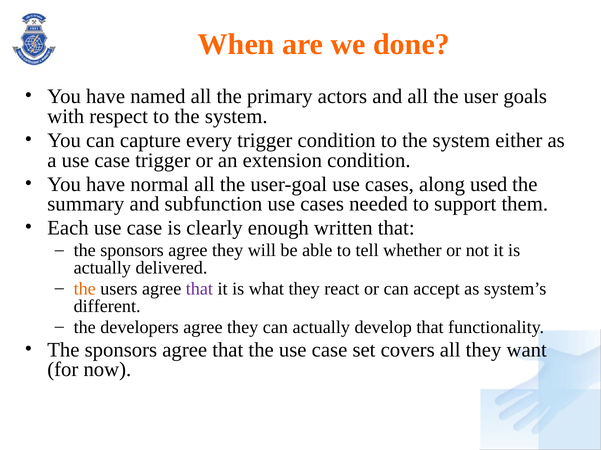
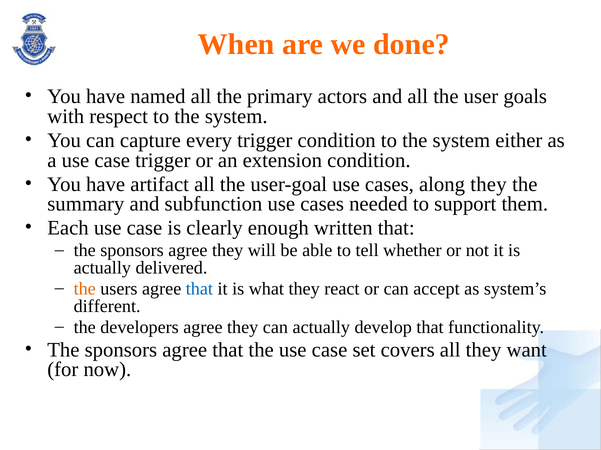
normal: normal -> artifact (160, 184)
along used: used -> they (488, 184)
that colour: purple -> blue (199, 289)
